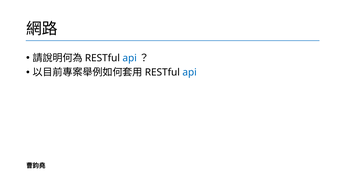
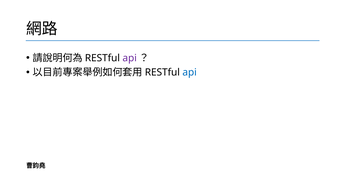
api colour: blue -> purple (130, 58)
